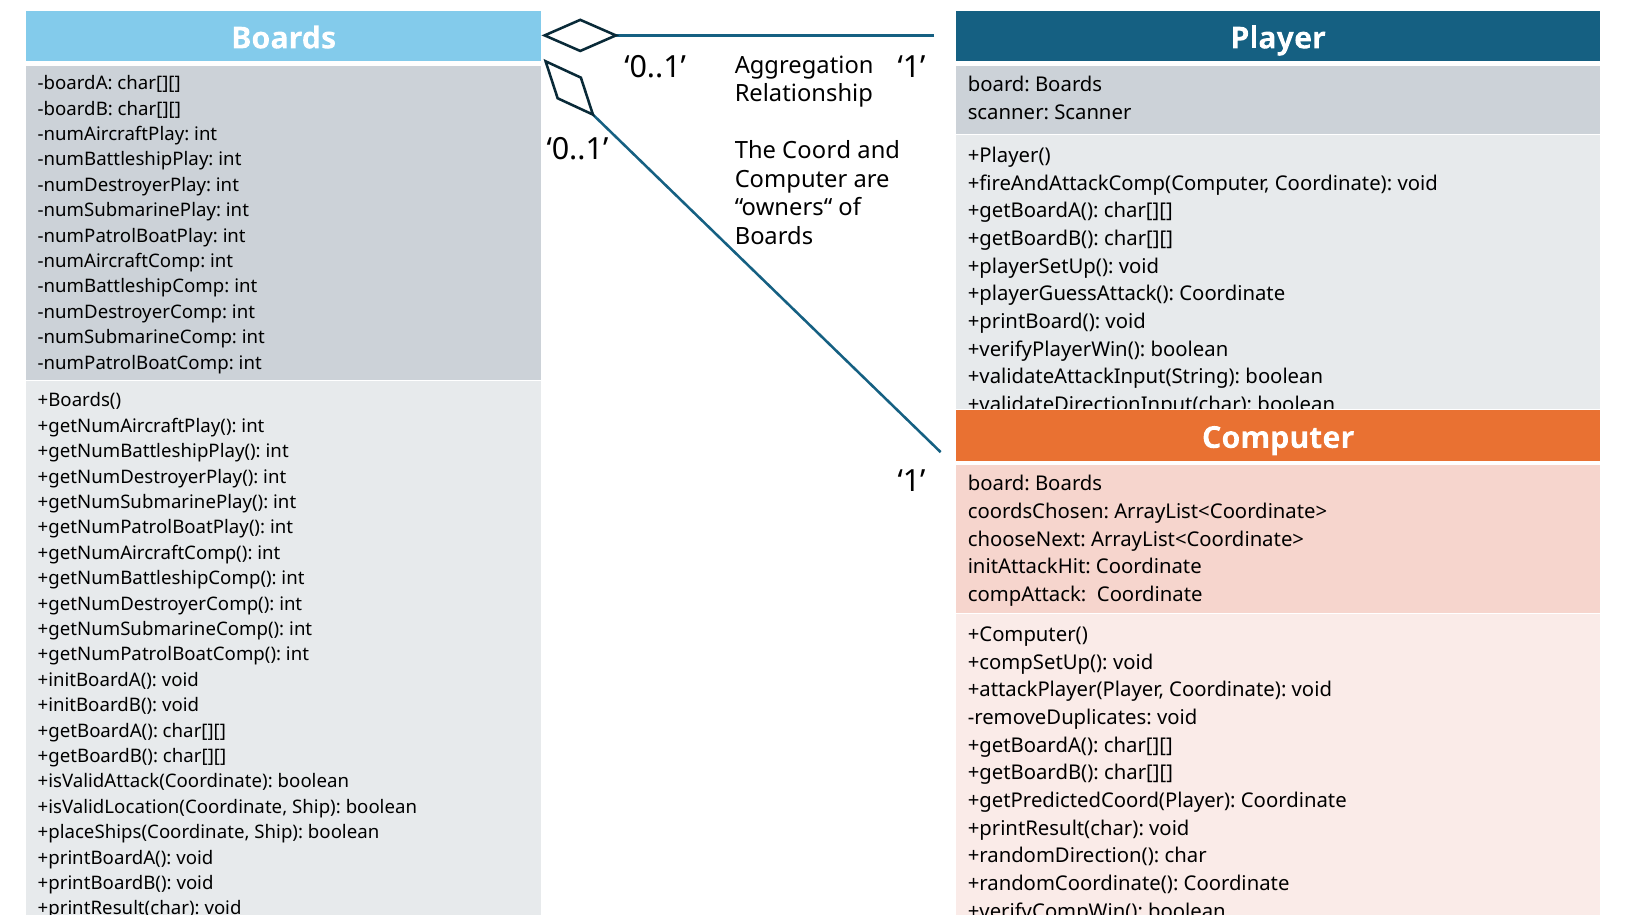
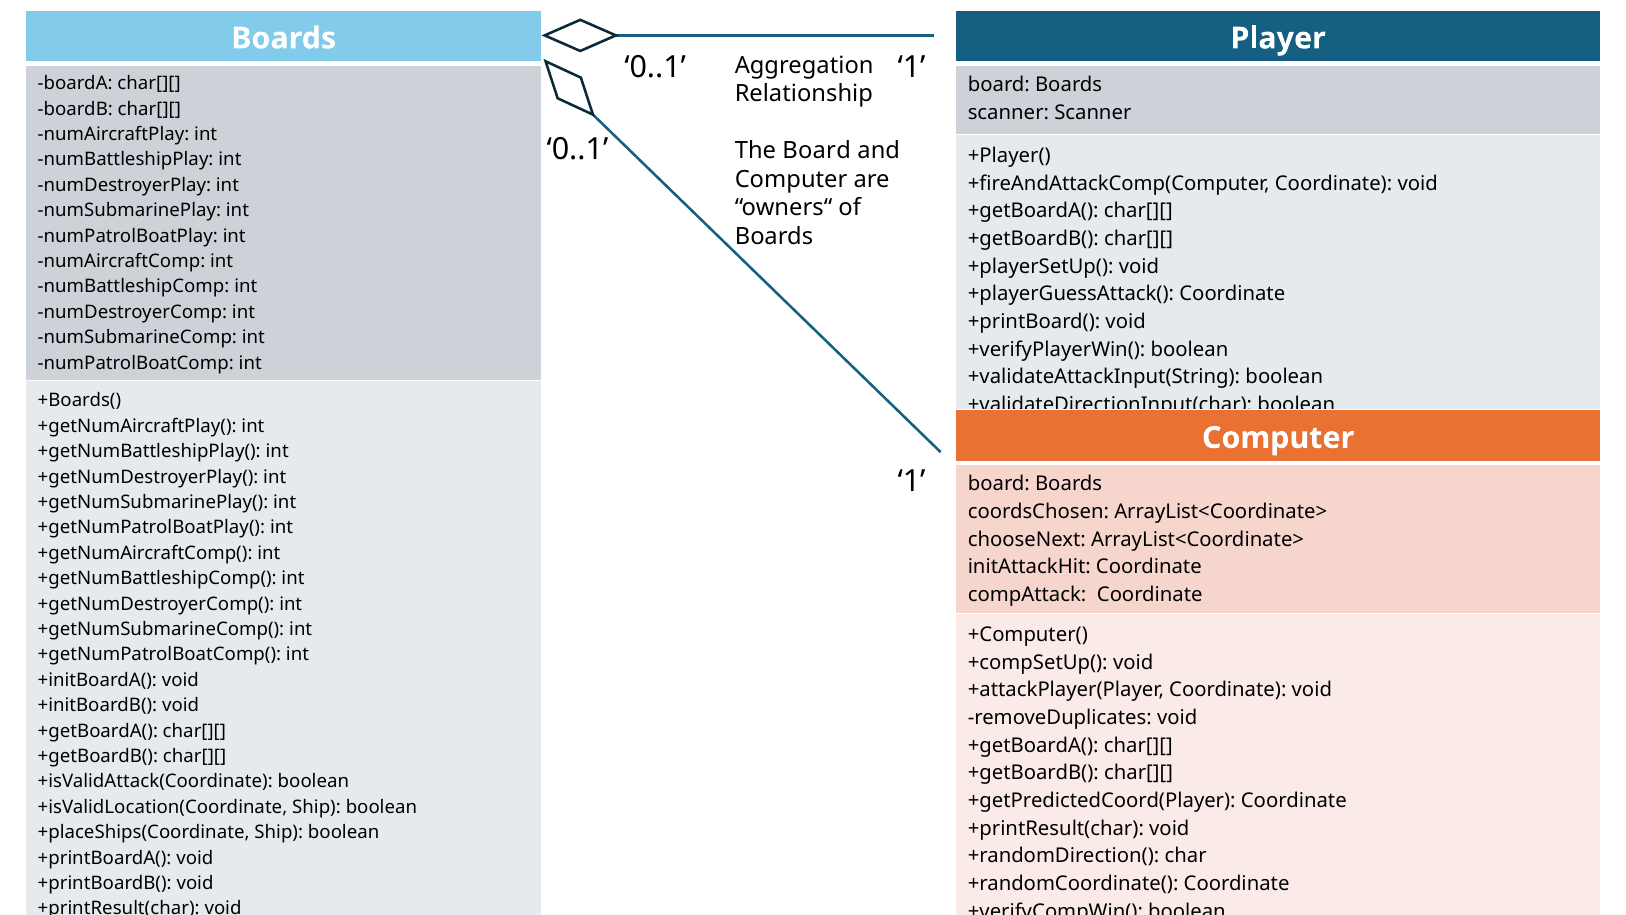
The Coord: Coord -> Board (817, 151)
